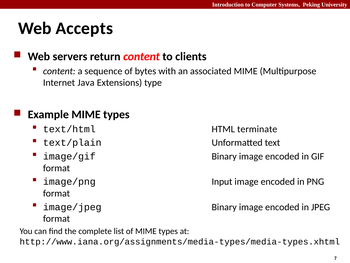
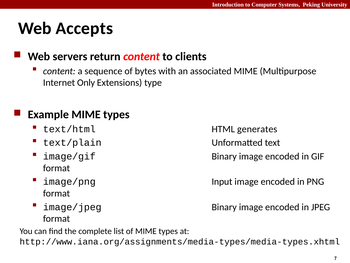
Java: Java -> Only (86, 83)
terminate: terminate -> generates (257, 129)
